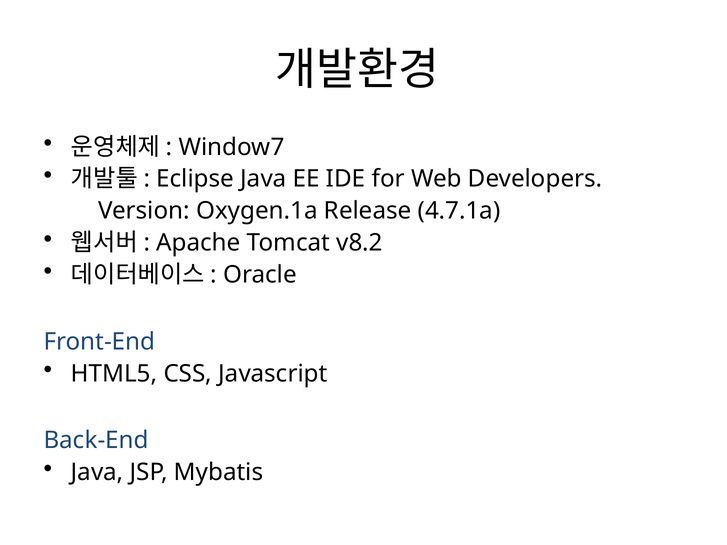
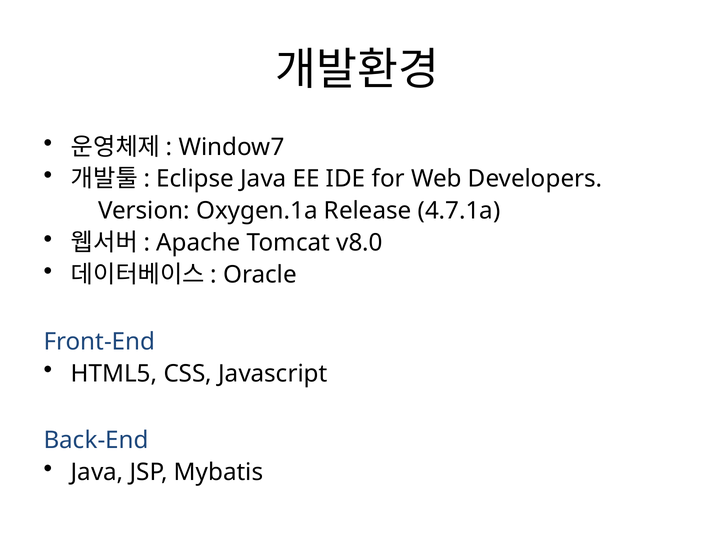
v8.2: v8.2 -> v8.0 (360, 243)
